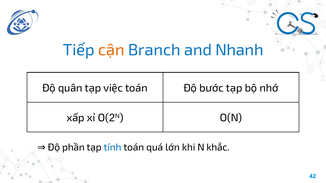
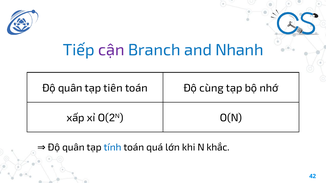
cận colour: orange -> purple (111, 50)
việc: việc -> tiên (113, 88)
bước: bước -> cùng (211, 88)
phần: phần -> quân (73, 148)
